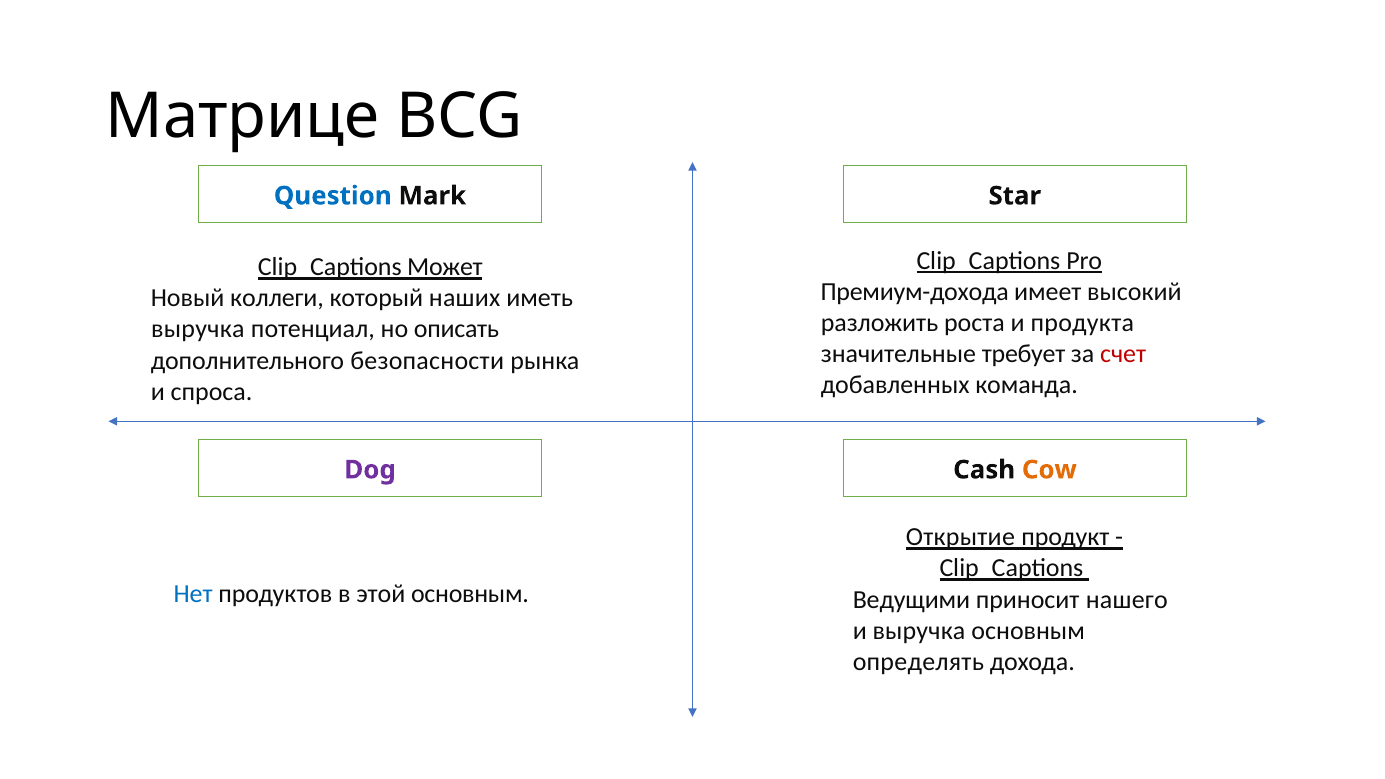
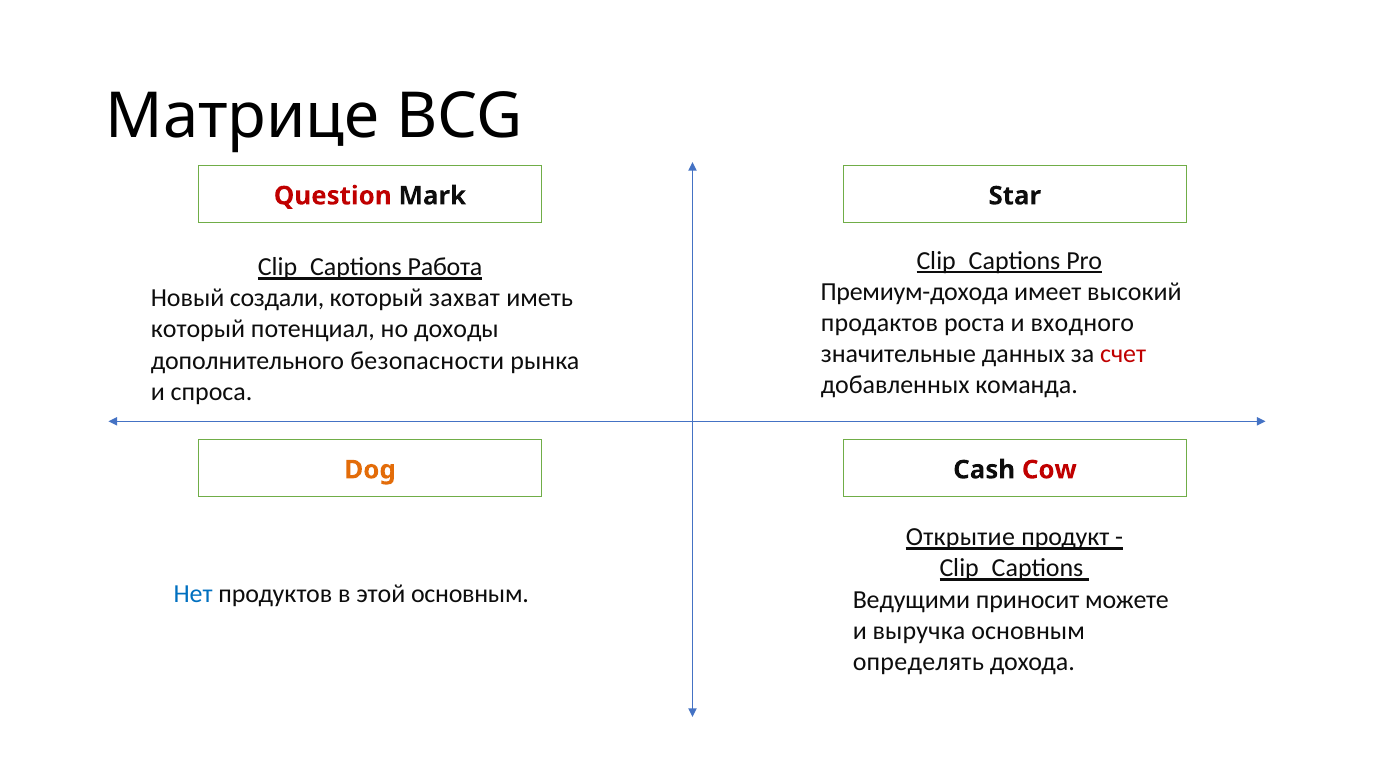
Question colour: blue -> red (333, 196)
Может: Может -> Работа (445, 267)
коллеги: коллеги -> создали (277, 298)
наших: наших -> захват (465, 298)
разложить: разложить -> продактов (879, 323)
продукта: продукта -> входного (1082, 323)
выручка: выручка -> который (198, 329)
описать: описать -> доходы (456, 329)
требует: требует -> данных (1024, 354)
Dog colour: purple -> orange (370, 470)
Cow colour: orange -> red (1049, 470)
нашего: нашего -> можете (1127, 600)
